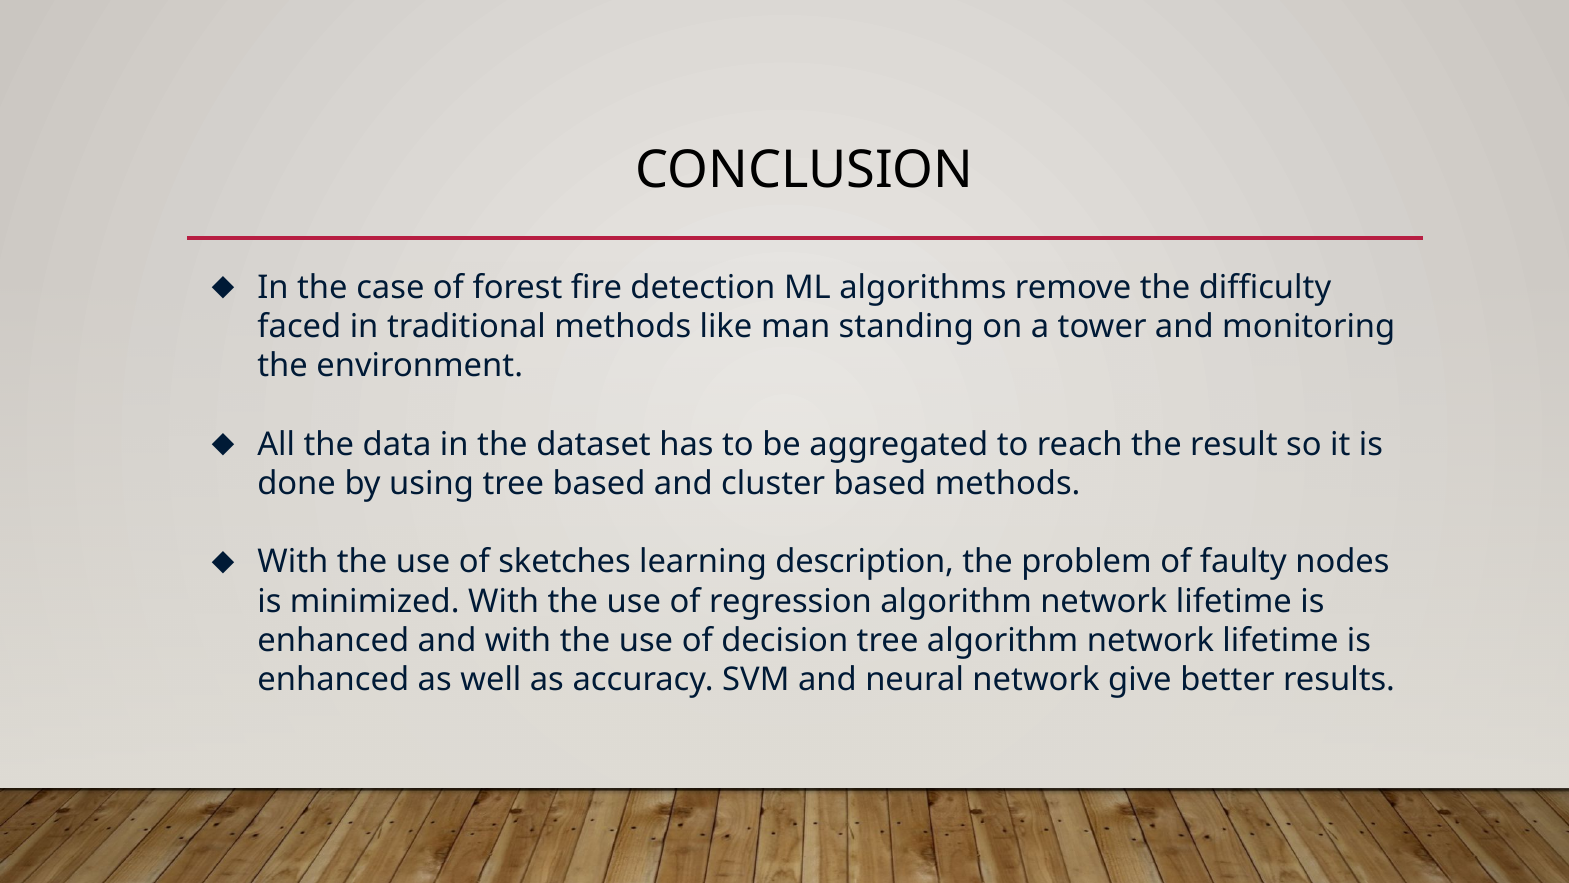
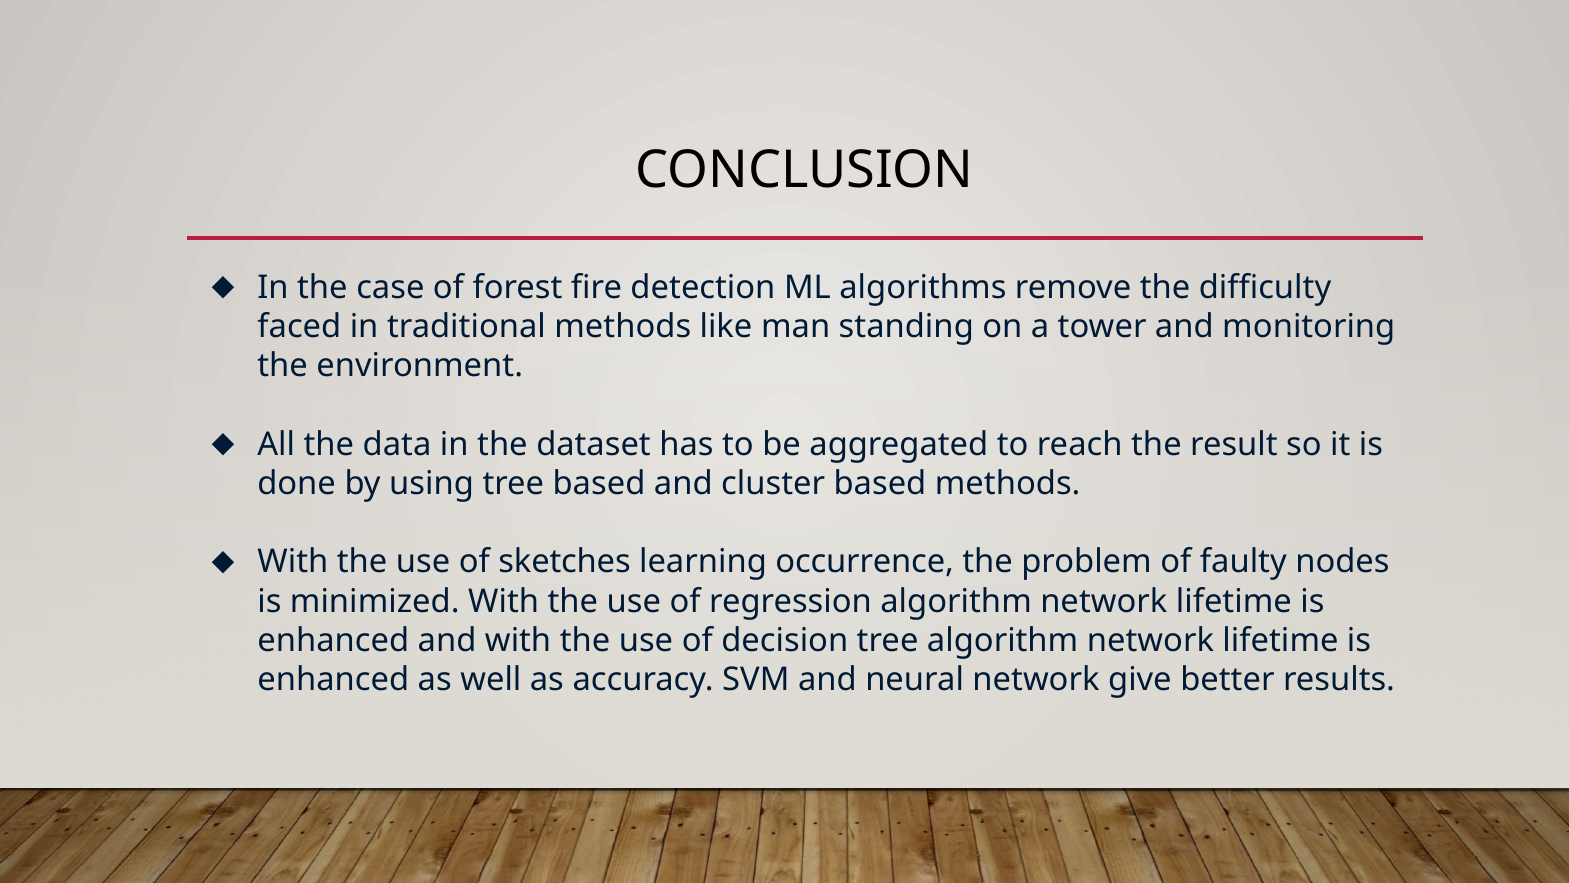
description: description -> occurrence (865, 562)
